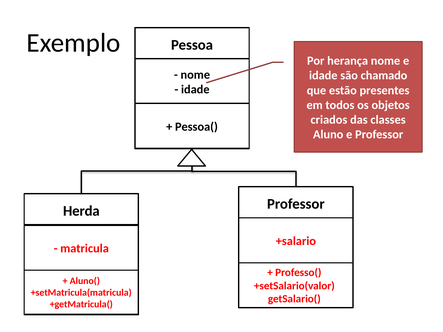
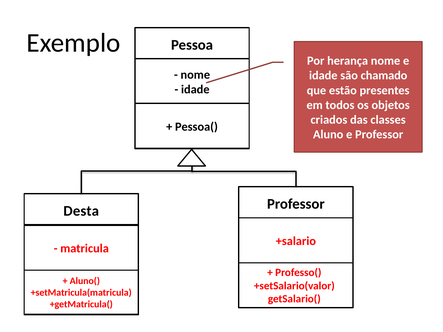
Herda: Herda -> Desta (81, 211)
